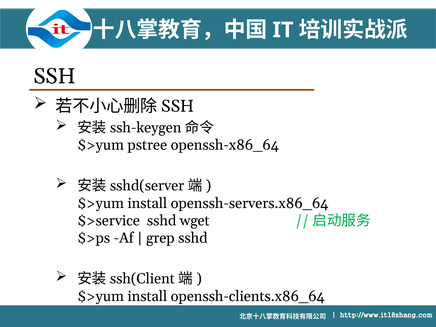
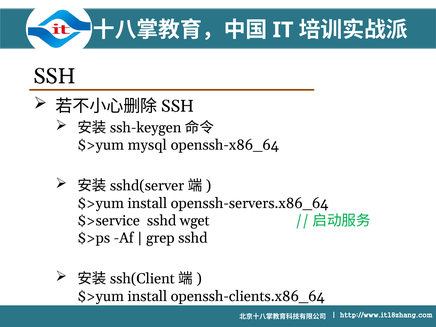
pstree: pstree -> mysql (147, 145)
